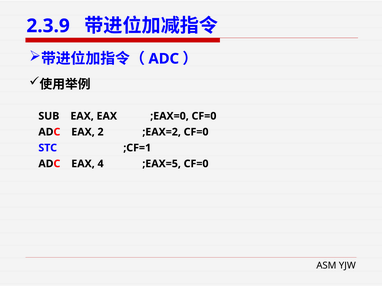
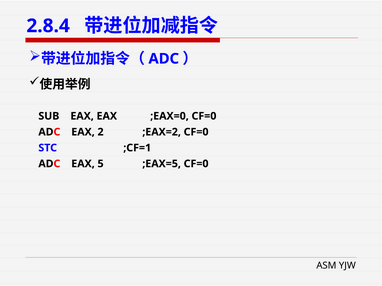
2.3.9: 2.3.9 -> 2.8.4 (48, 26)
4: 4 -> 5 (101, 164)
